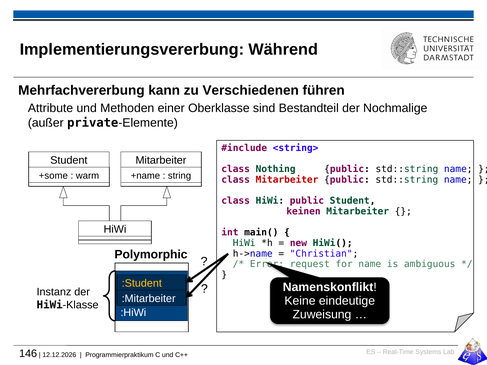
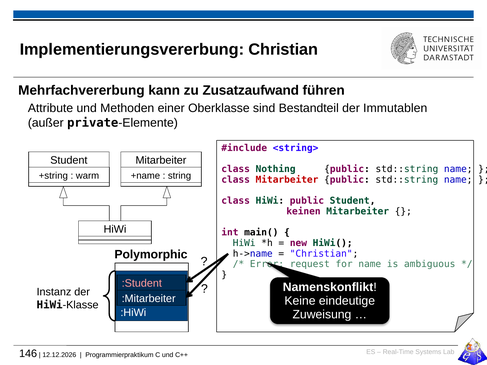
Implementierungsvererbung Während: Während -> Christian (283, 49)
Verschiedenen: Verschiedenen -> Zusatzaufwand (251, 91)
Nochmalige: Nochmalige -> Immutablen (395, 108)
+some: +some -> +string (53, 176)
:Student colour: yellow -> pink (142, 283)
